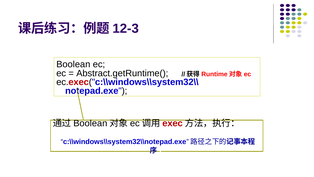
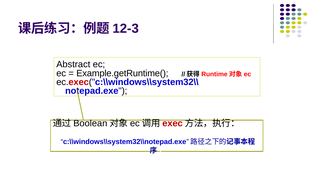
Boolean: Boolean -> Abstract (73, 64)
Abstract.getRuntime(: Abstract.getRuntime( -> Example.getRuntime( (122, 73)
